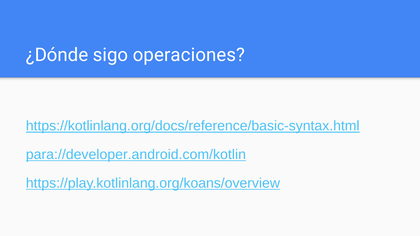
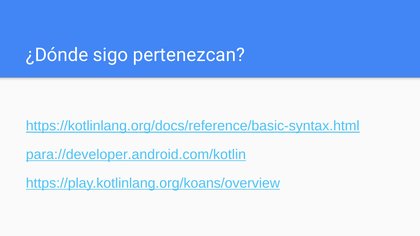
operaciones: operaciones -> pertenezcan (189, 55)
